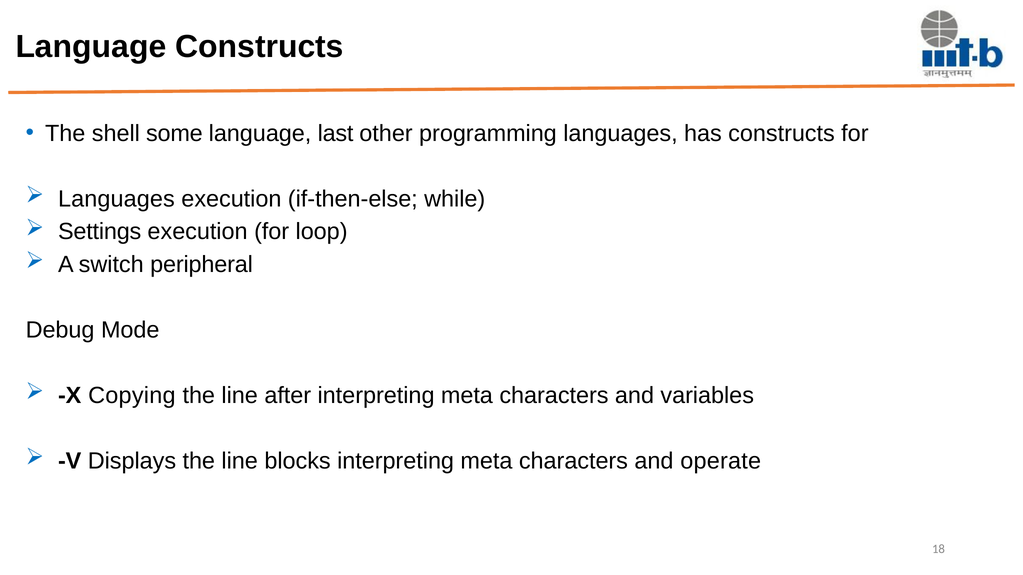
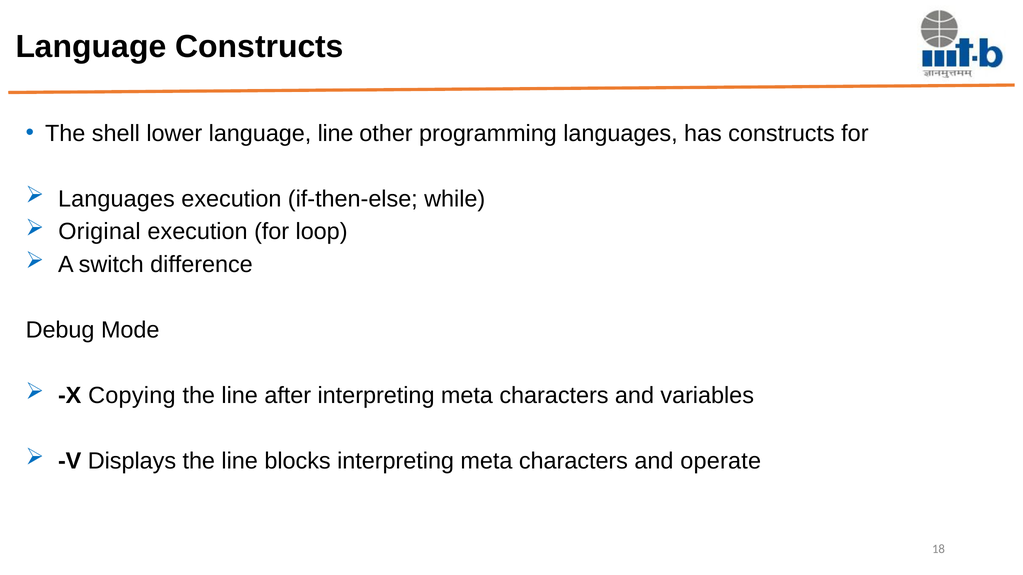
some: some -> lower (174, 134)
language last: last -> line (336, 134)
Settings: Settings -> Original (99, 232)
peripheral: peripheral -> difference (201, 265)
